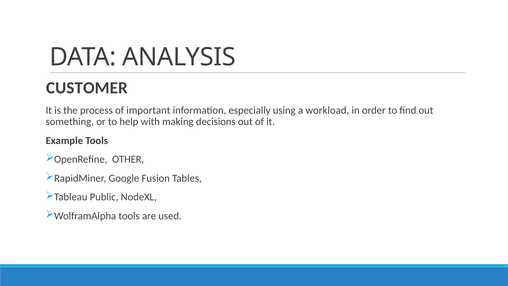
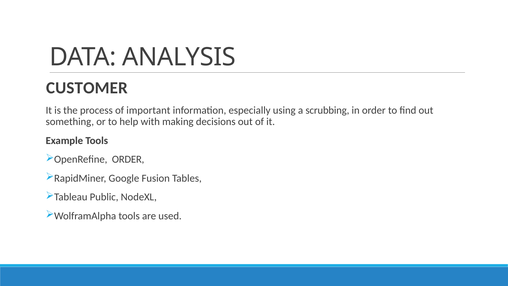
workload: workload -> scrubbing (327, 110)
OpenRefine OTHER: OTHER -> ORDER (128, 159)
